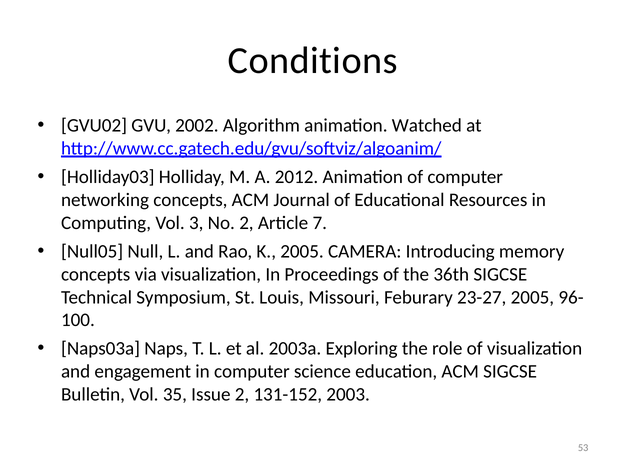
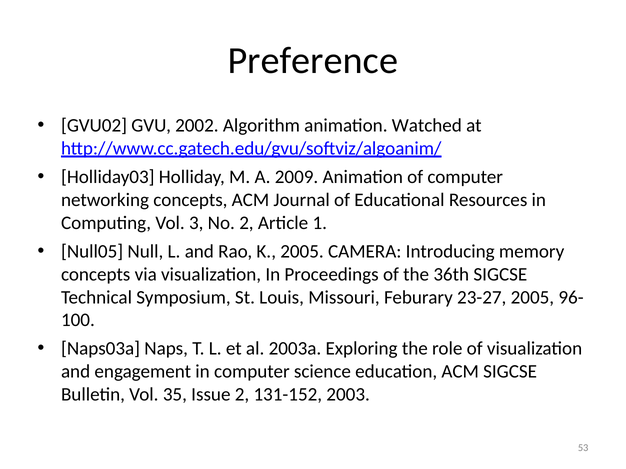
Conditions: Conditions -> Preference (313, 61)
2012: 2012 -> 2009 (297, 177)
7: 7 -> 1 (320, 223)
